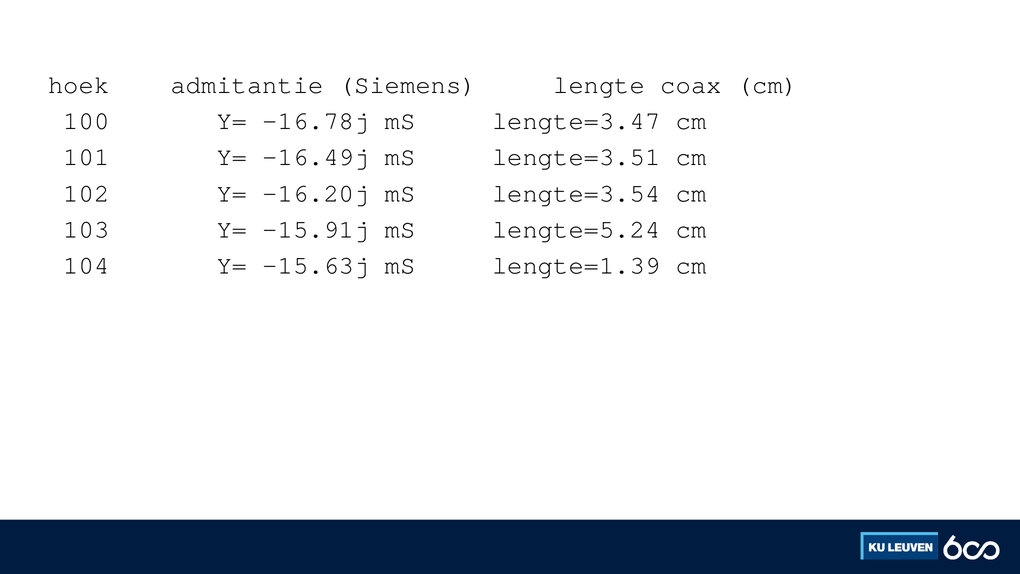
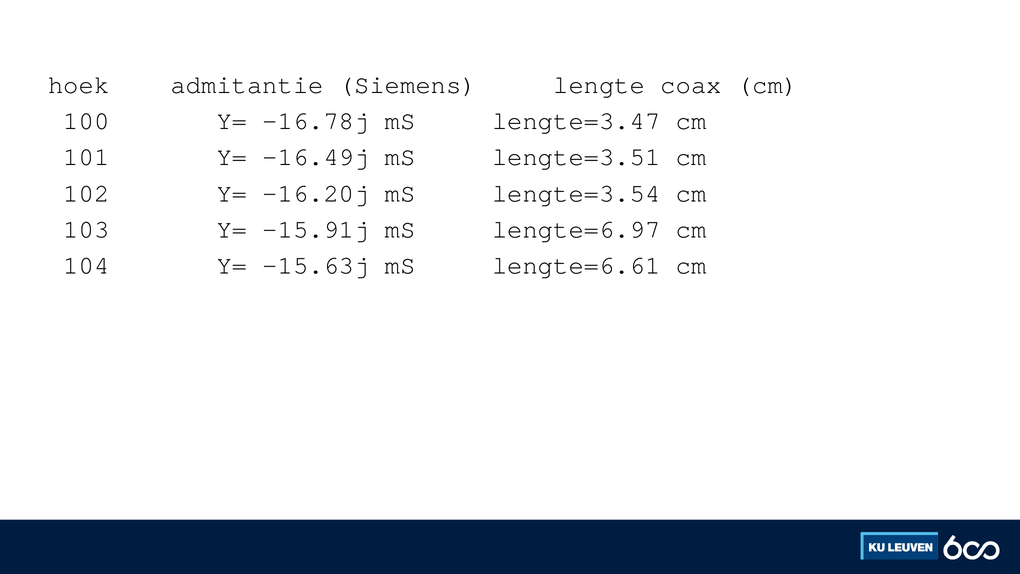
lengte=5.24: lengte=5.24 -> lengte=6.97 (576, 229)
lengte=1.39: lengte=1.39 -> lengte=6.61 (576, 265)
